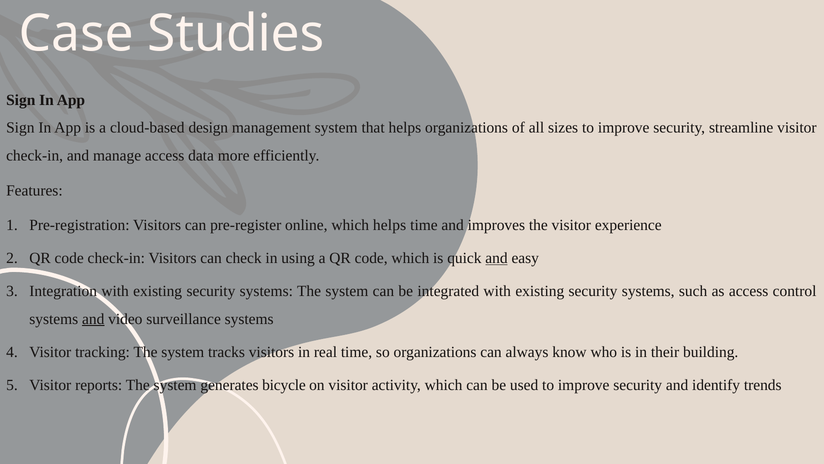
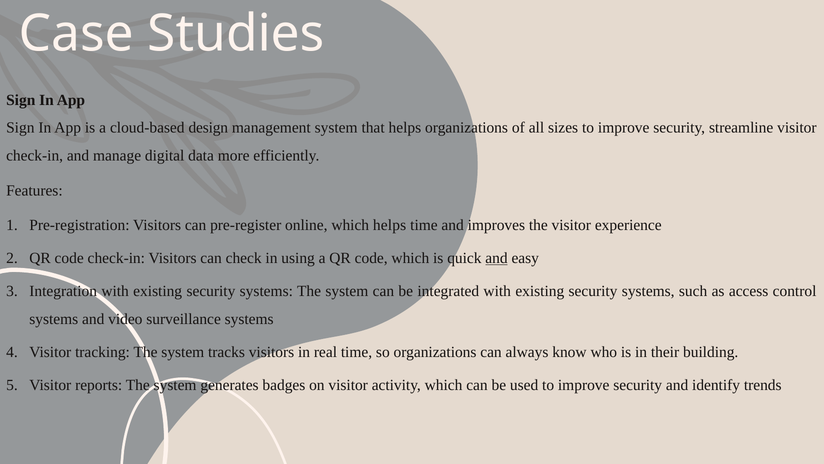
manage access: access -> digital (165, 156)
and underline: present -> none (93, 319)
bicycle: bicycle -> badges (284, 385)
